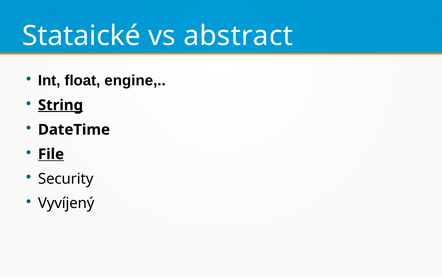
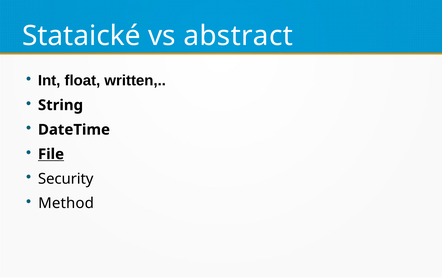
engine: engine -> written (135, 81)
String underline: present -> none (61, 105)
Vyvíjený: Vyvíjený -> Method (66, 204)
